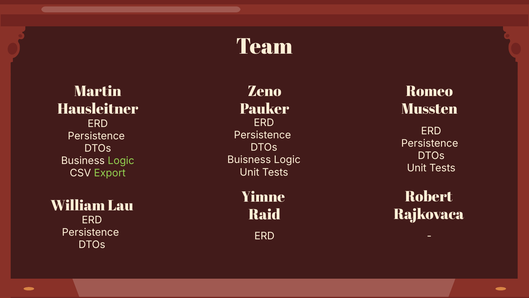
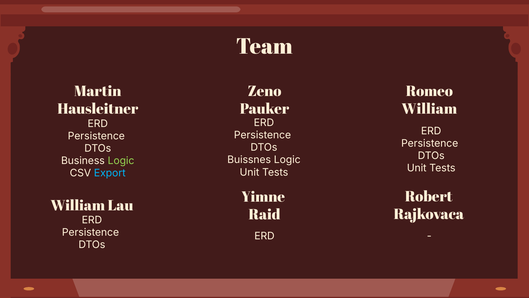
Mussten: Mussten -> William (429, 109)
Buisness: Buisness -> Buissnes (249, 160)
Export colour: light green -> light blue (110, 173)
